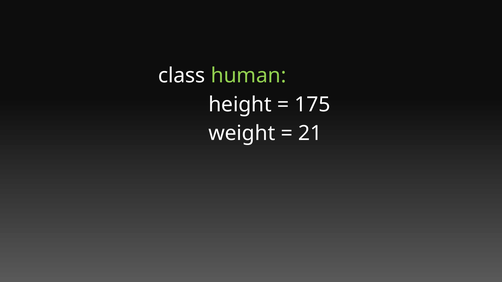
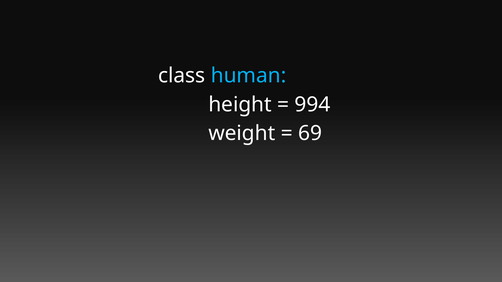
human colour: light green -> light blue (249, 76)
175: 175 -> 994 (313, 105)
21: 21 -> 69 (310, 133)
